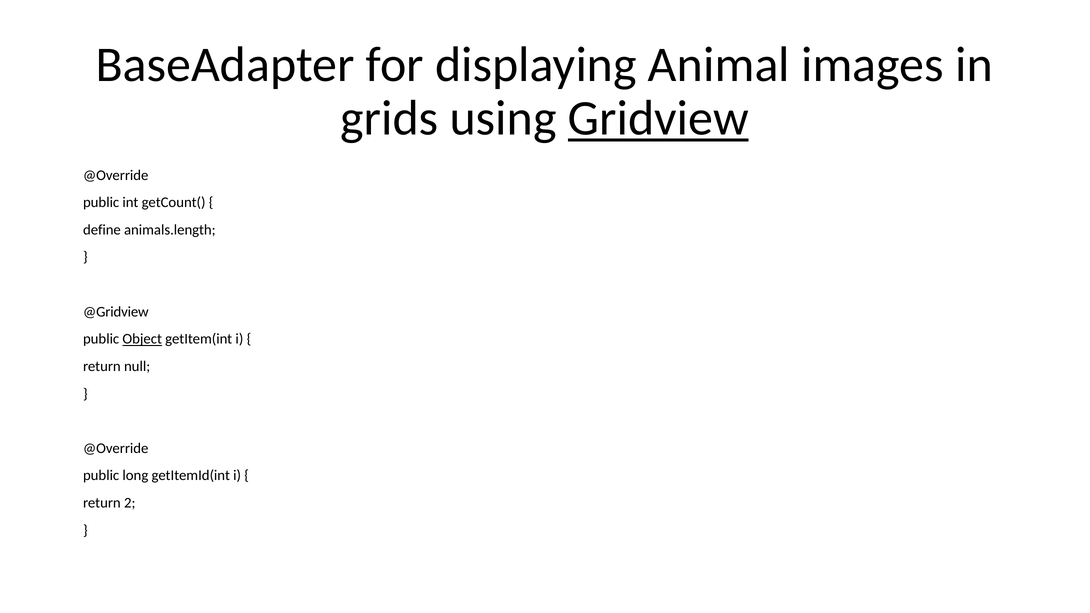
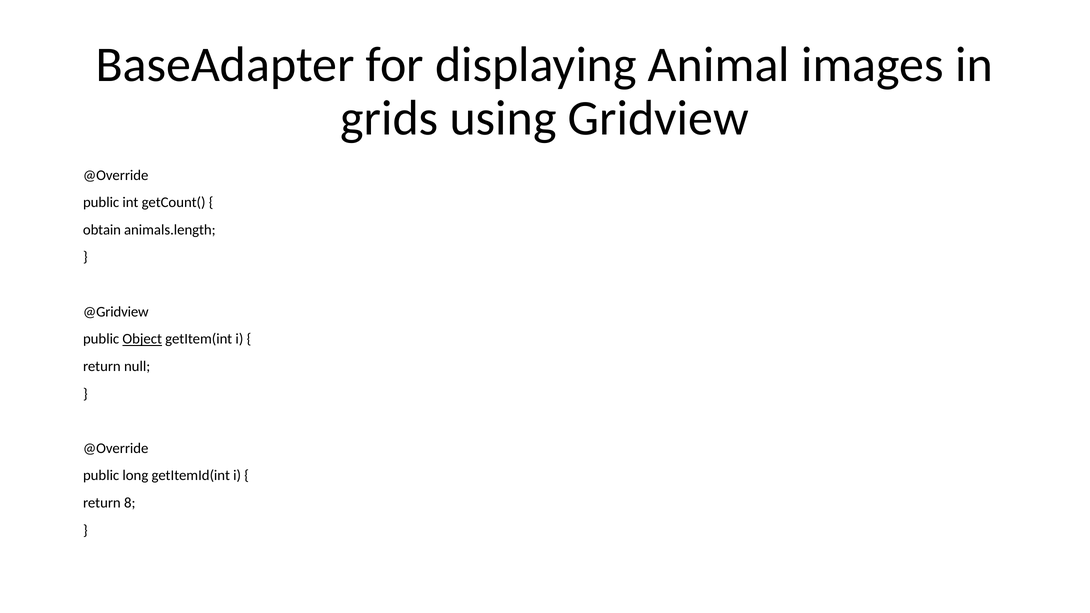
Gridview underline: present -> none (658, 119)
define: define -> obtain (102, 230)
2: 2 -> 8 (130, 503)
